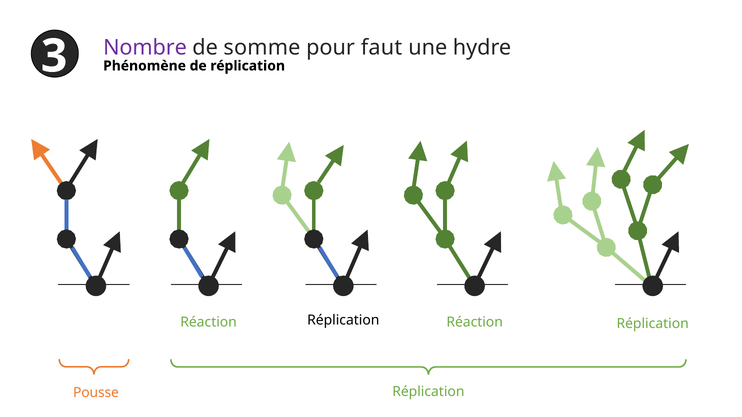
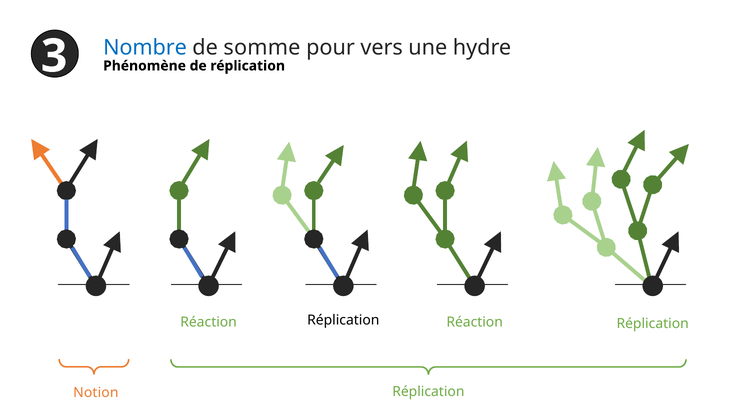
Nombre colour: purple -> blue (145, 48)
faut: faut -> vers (382, 48)
Pousse: Pousse -> Notion (96, 393)
